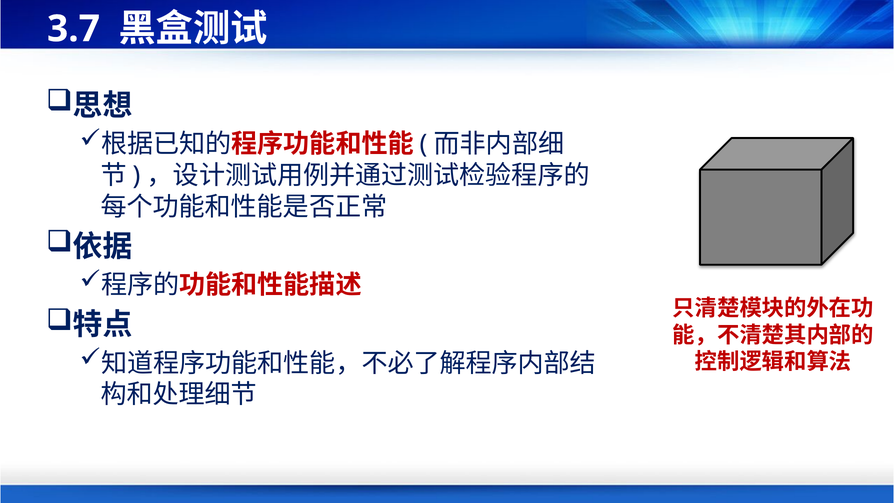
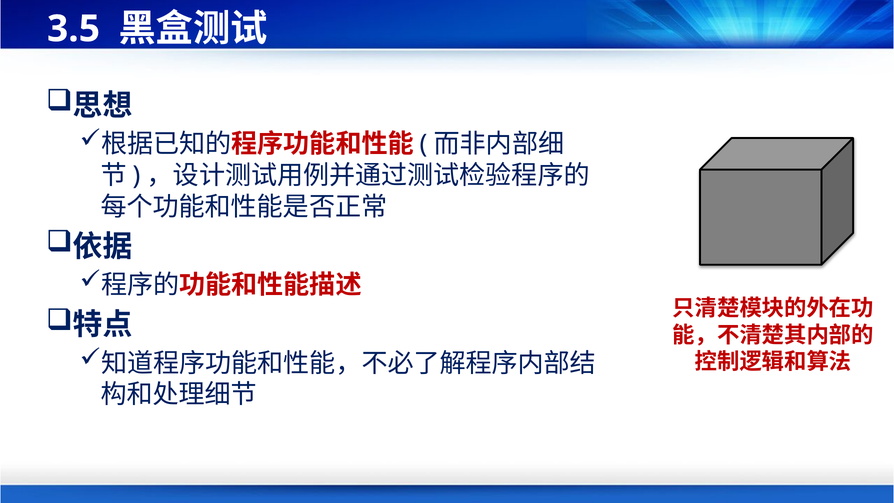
3.7: 3.7 -> 3.5 (73, 29)
